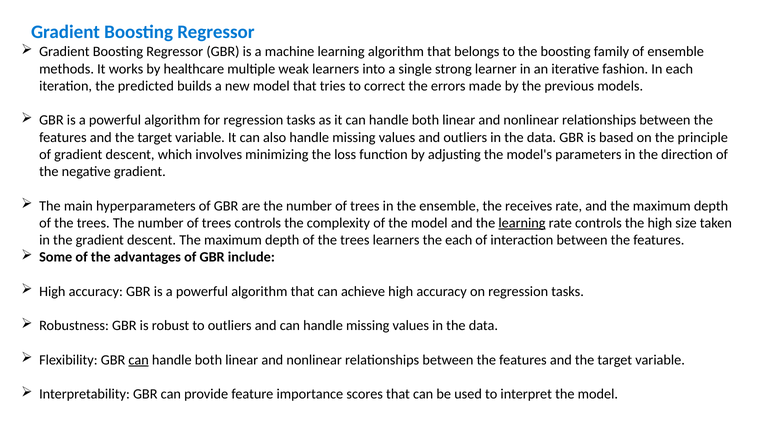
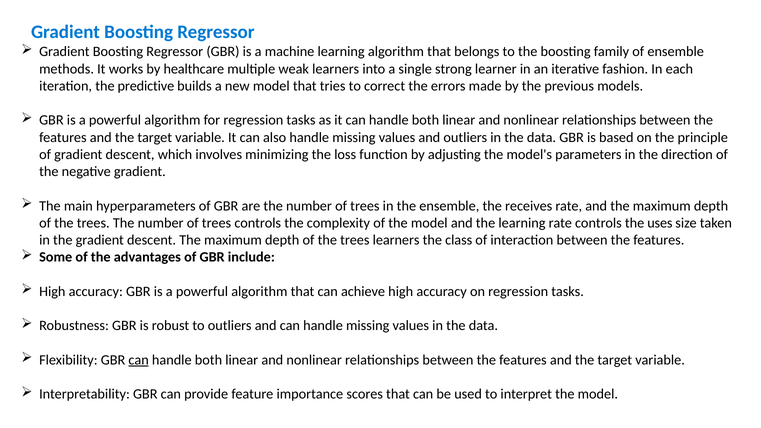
predicted: predicted -> predictive (146, 86)
learning underline: present -> none (522, 223)
the high: high -> uses (660, 223)
the each: each -> class (459, 240)
